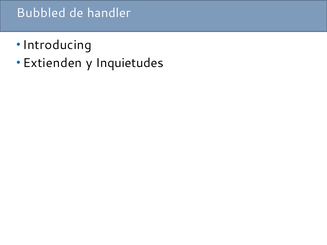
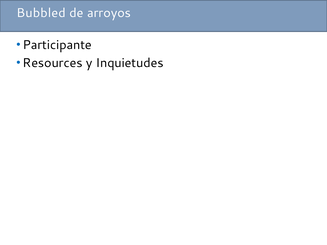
handler: handler -> arroyos (109, 13)
Introducing: Introducing -> Participante (57, 45)
Extienden: Extienden -> Resources (53, 63)
